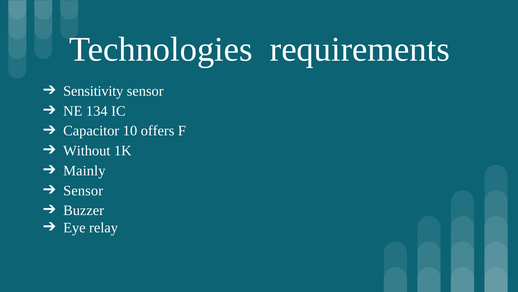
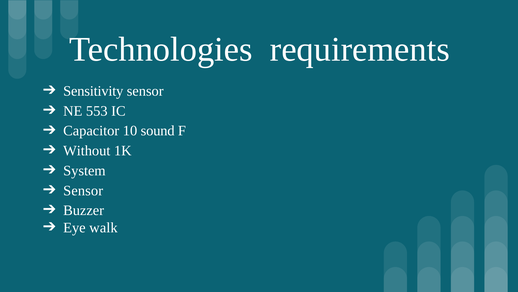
134: 134 -> 553 (97, 111)
offers: offers -> sound (158, 131)
Mainly: Mainly -> System (84, 170)
relay: relay -> walk (103, 227)
